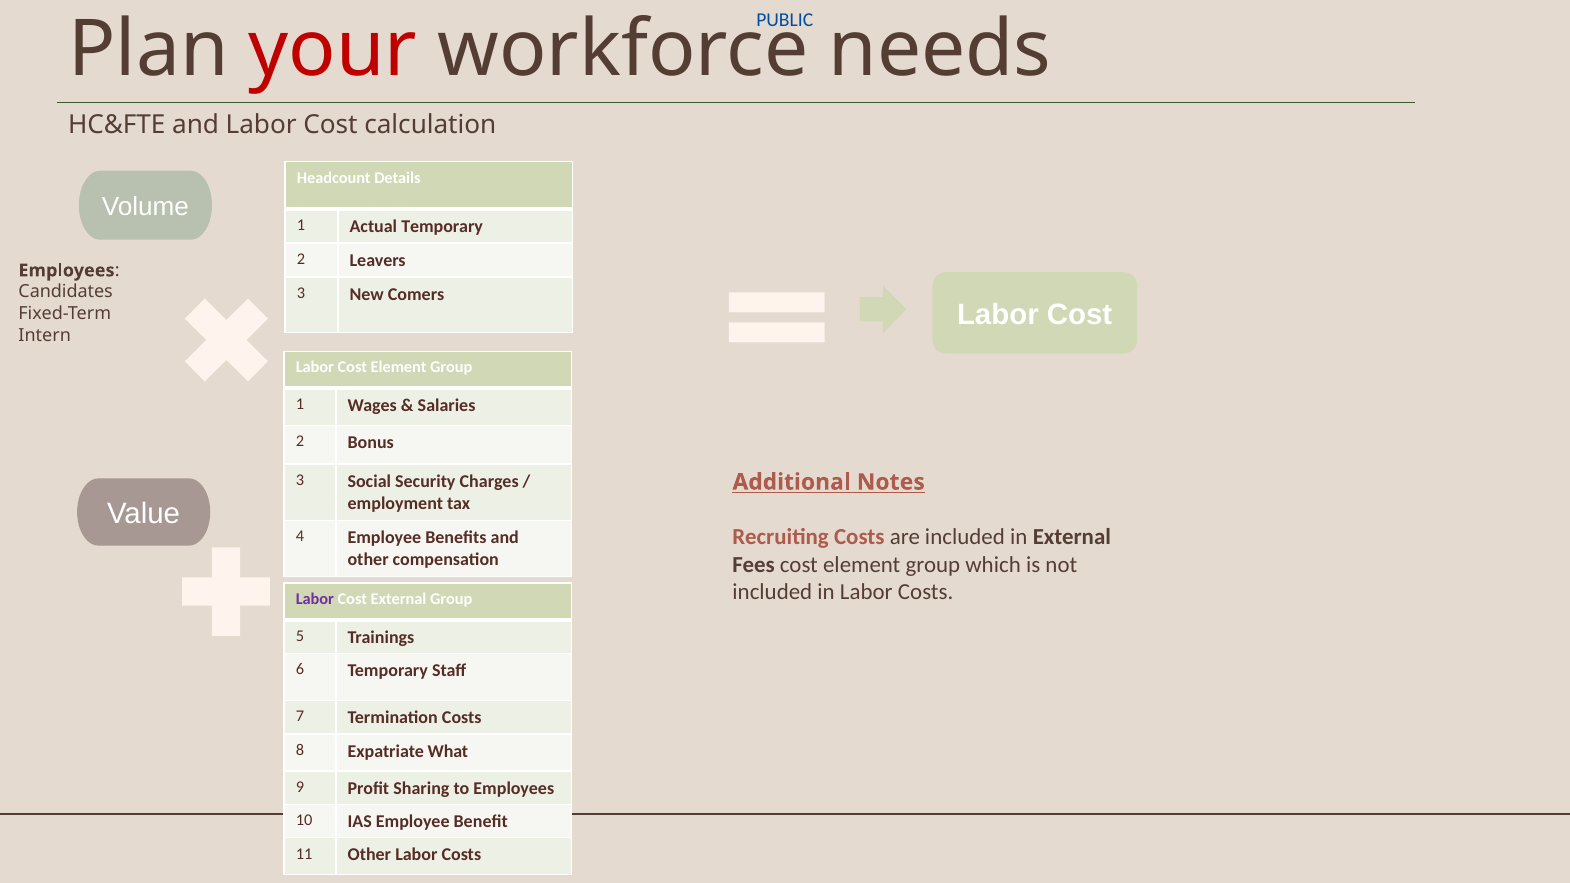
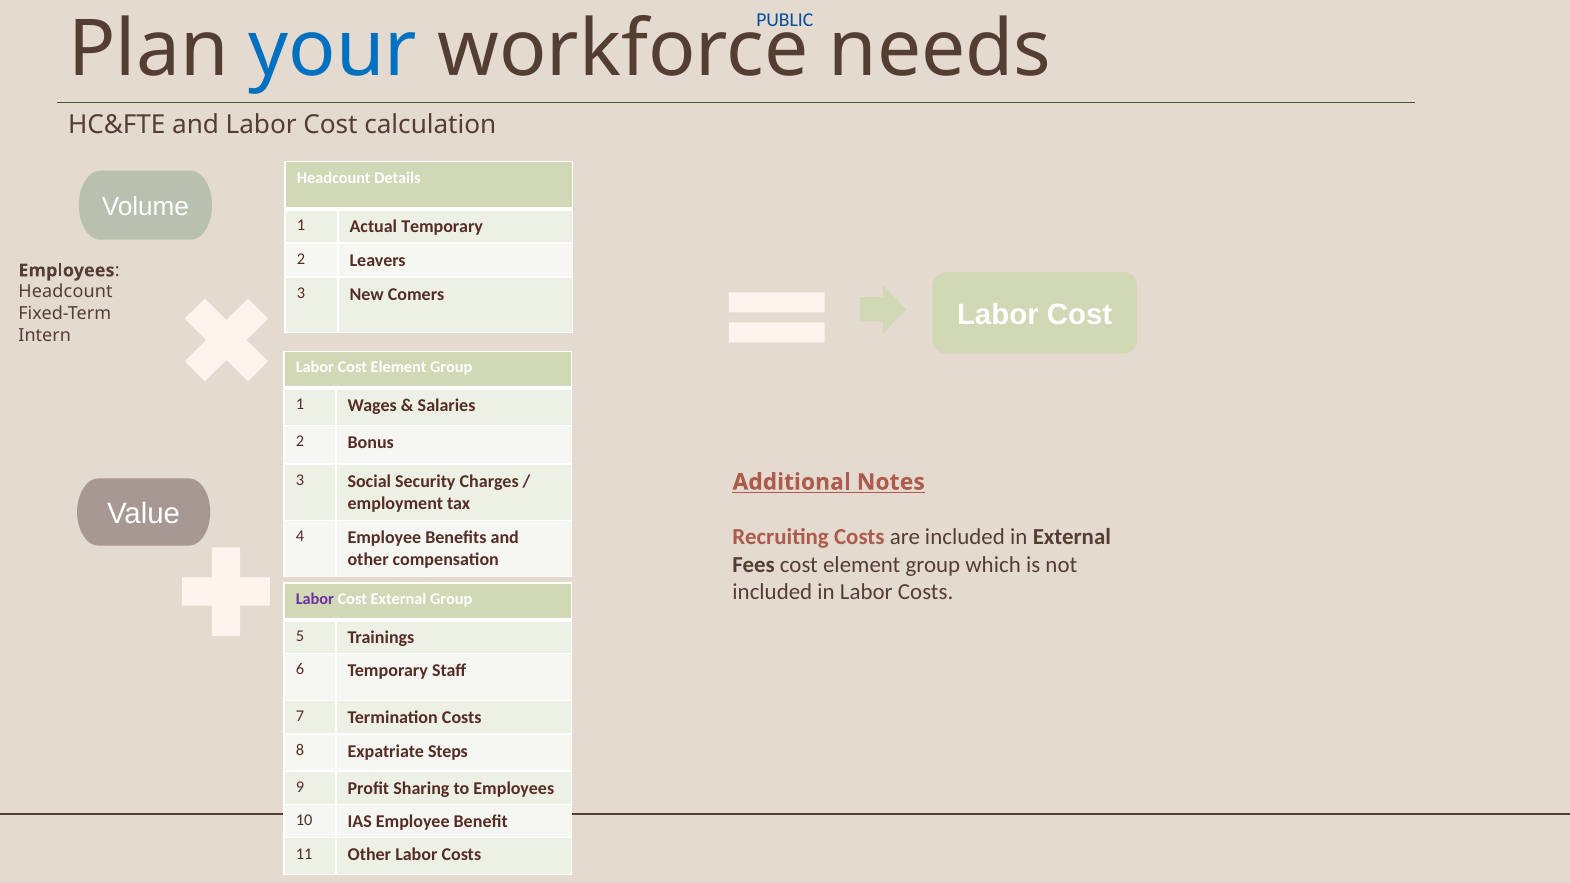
your colour: red -> blue (333, 50)
Candidates: Candidates -> Headcount (66, 292)
What: What -> Steps (448, 751)
